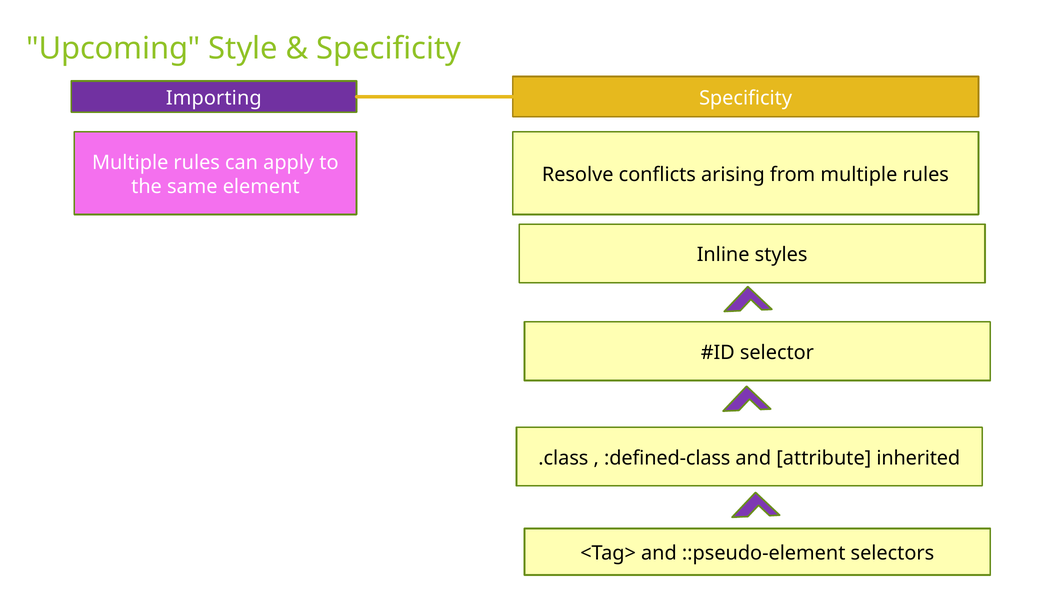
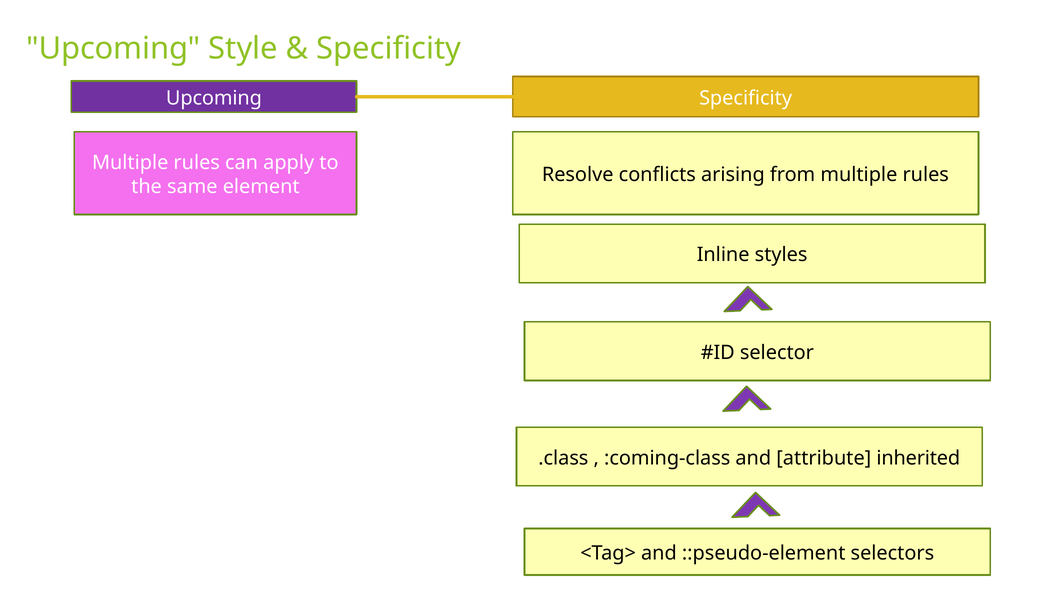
Importing: Importing -> Upcoming (214, 98)
:defined-class: :defined-class -> :coming-class (667, 458)
